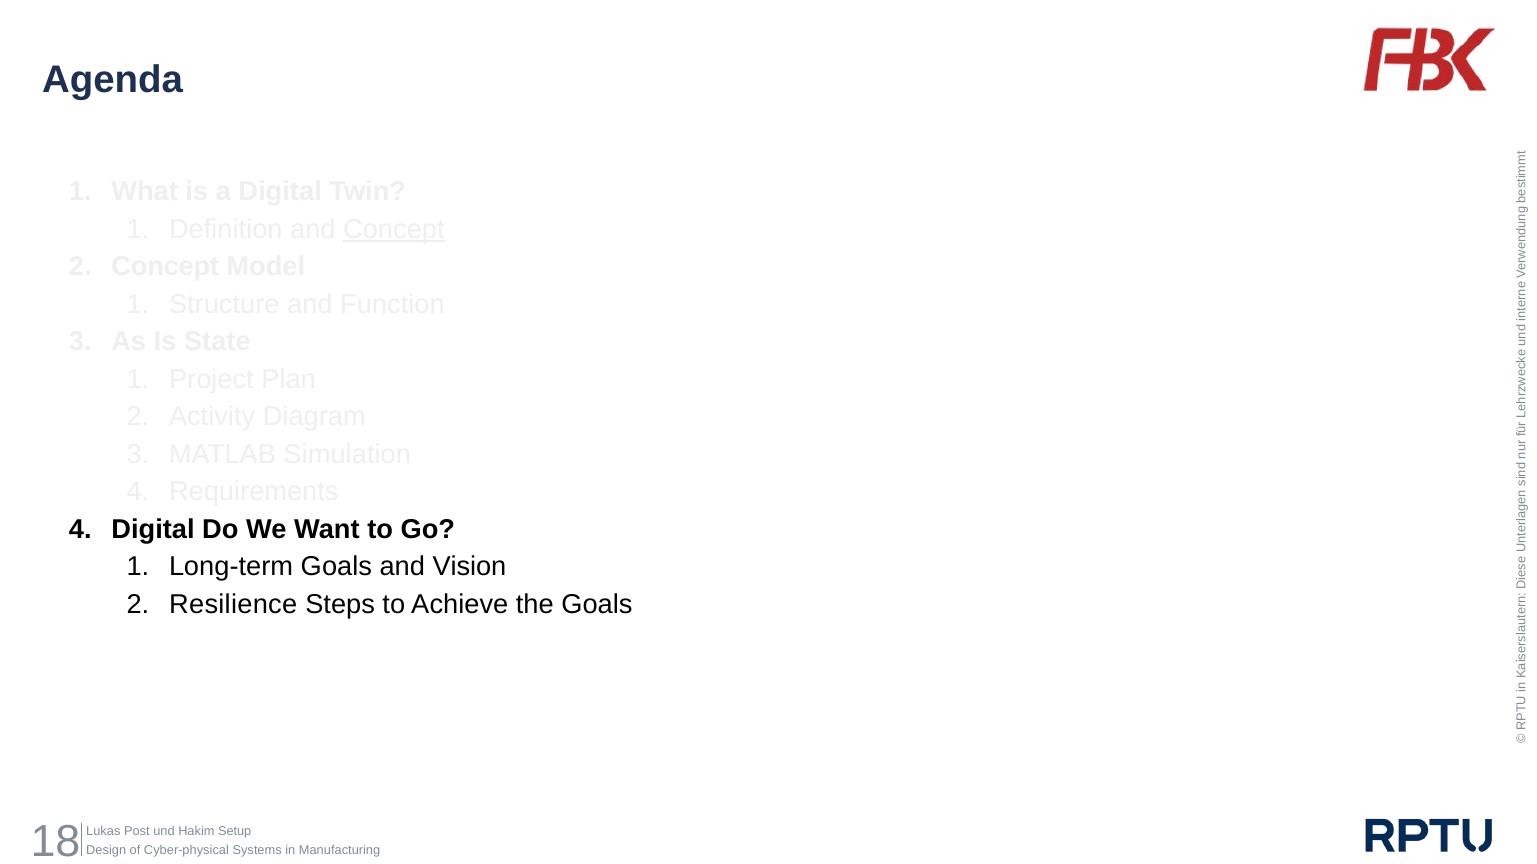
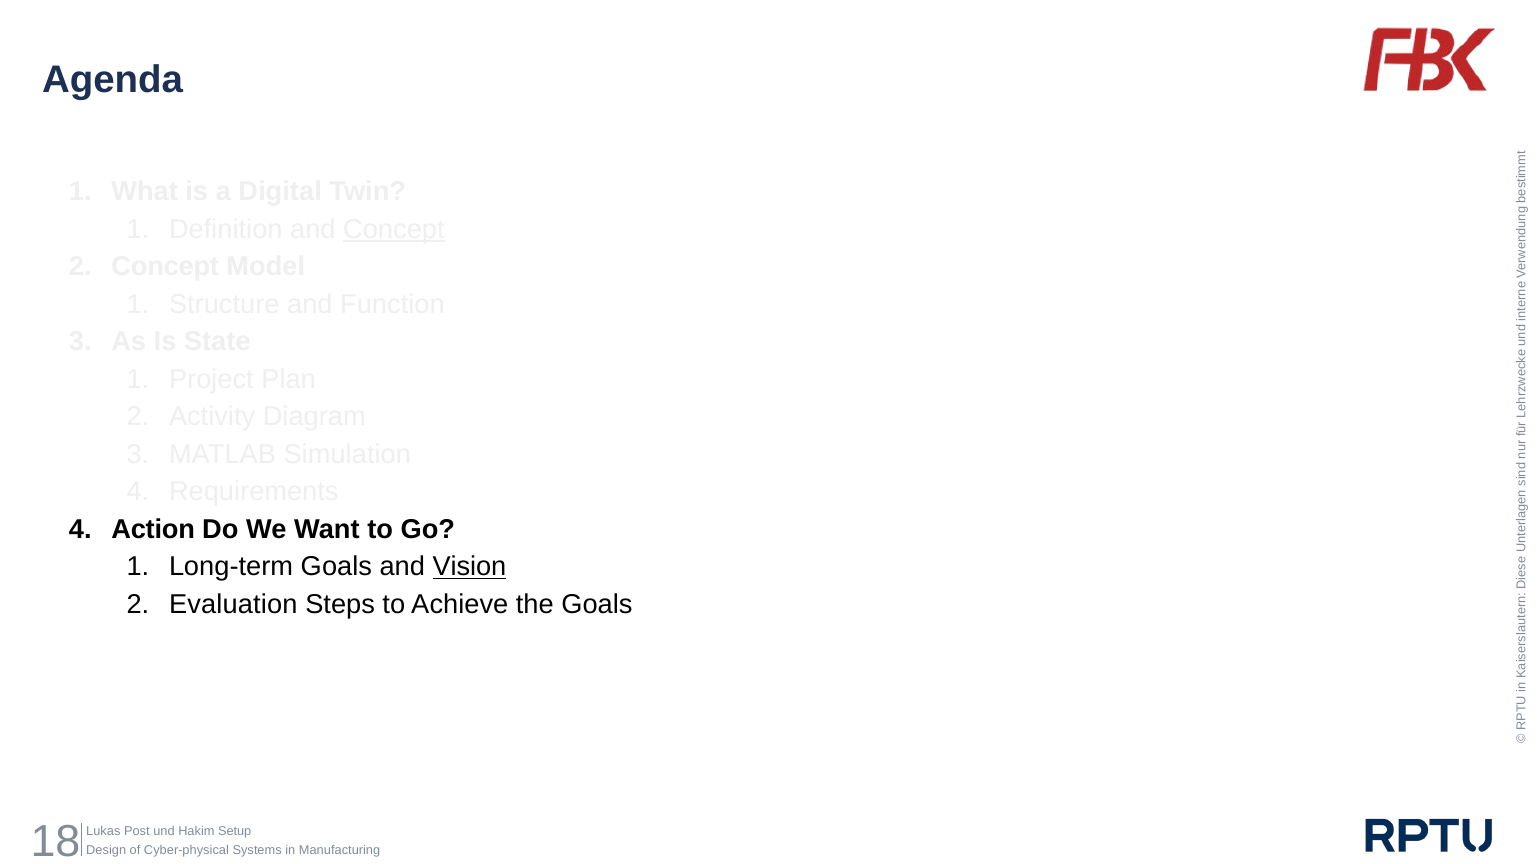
Digital: Digital -> Action (153, 530)
Vision underline: none -> present (469, 567)
Resilience: Resilience -> Evaluation (233, 605)
